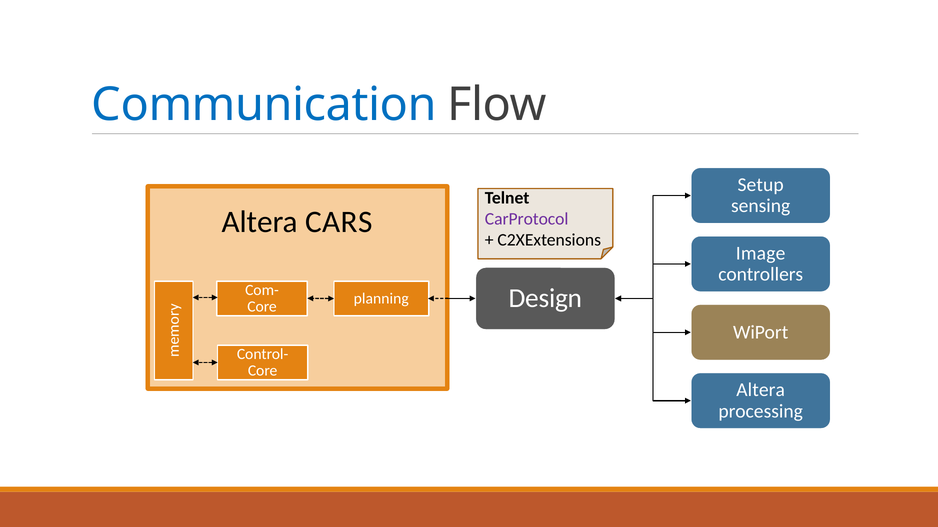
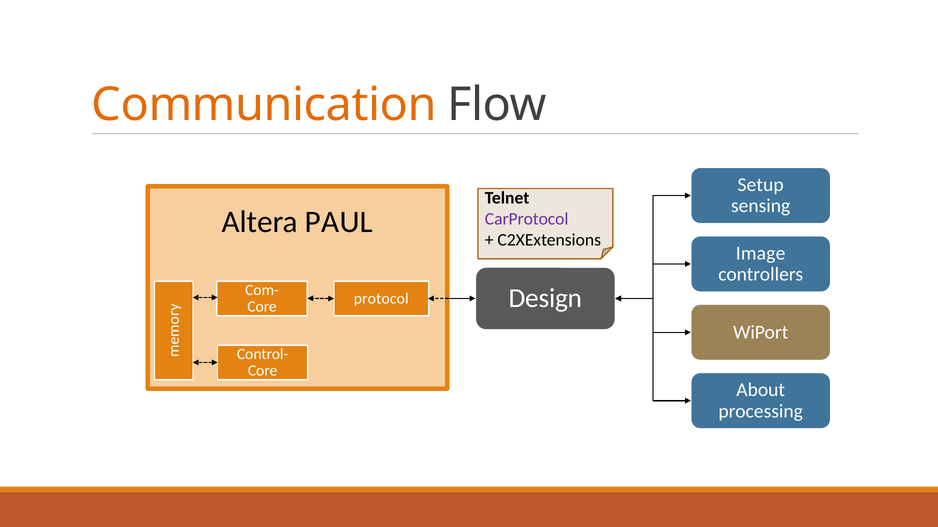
Communication colour: blue -> orange (264, 105)
CARS: CARS -> PAUL (339, 222)
planning: planning -> protocol (381, 299)
Altera: Altera -> About (761, 390)
